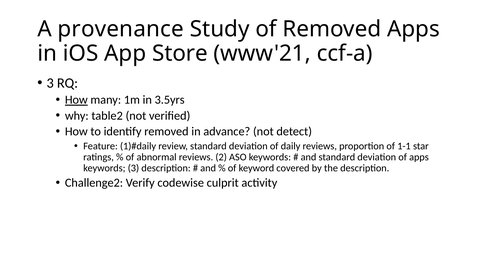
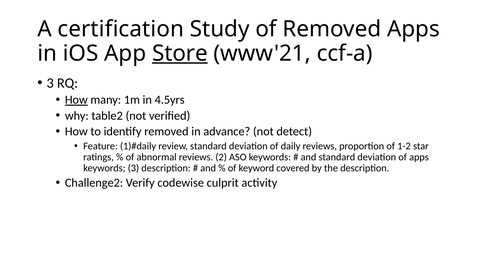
provenance: provenance -> certification (121, 29)
Store underline: none -> present (180, 53)
3.5yrs: 3.5yrs -> 4.5yrs (170, 100)
1-1: 1-1 -> 1-2 (404, 146)
